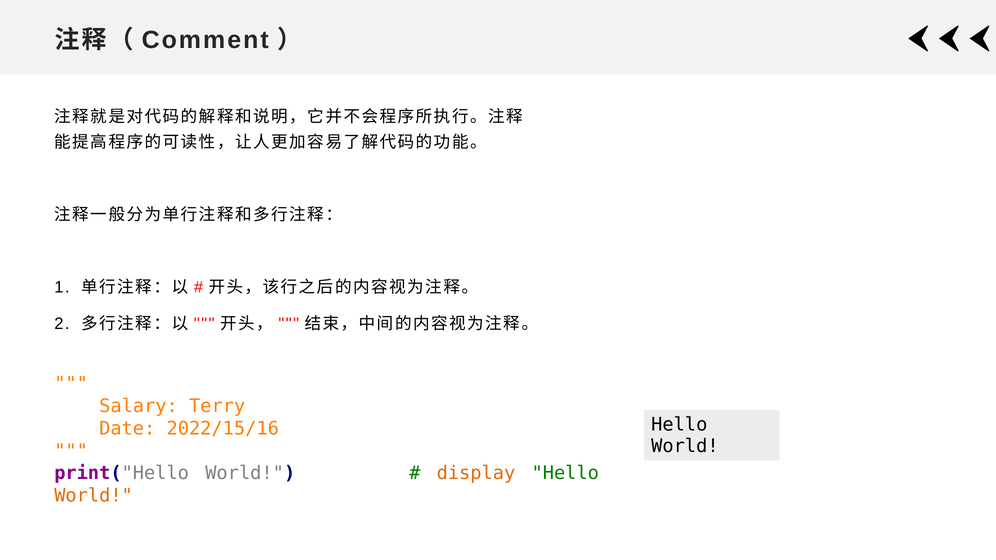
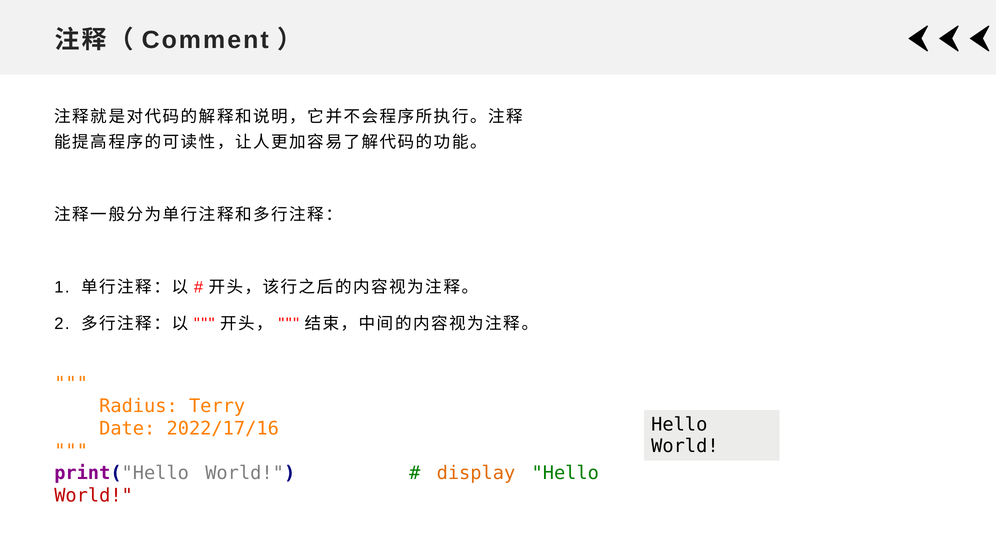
Salary: Salary -> Radius (138, 406)
2022/15/16: 2022/15/16 -> 2022/17/16 (223, 429)
World colour: orange -> red (94, 496)
